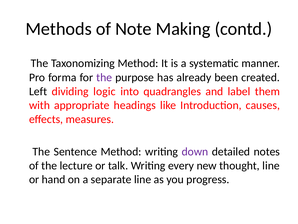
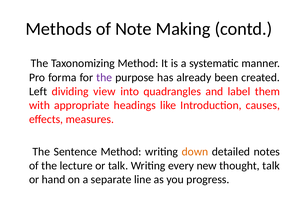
logic: logic -> view (104, 91)
down colour: purple -> orange (195, 151)
thought line: line -> talk (271, 165)
